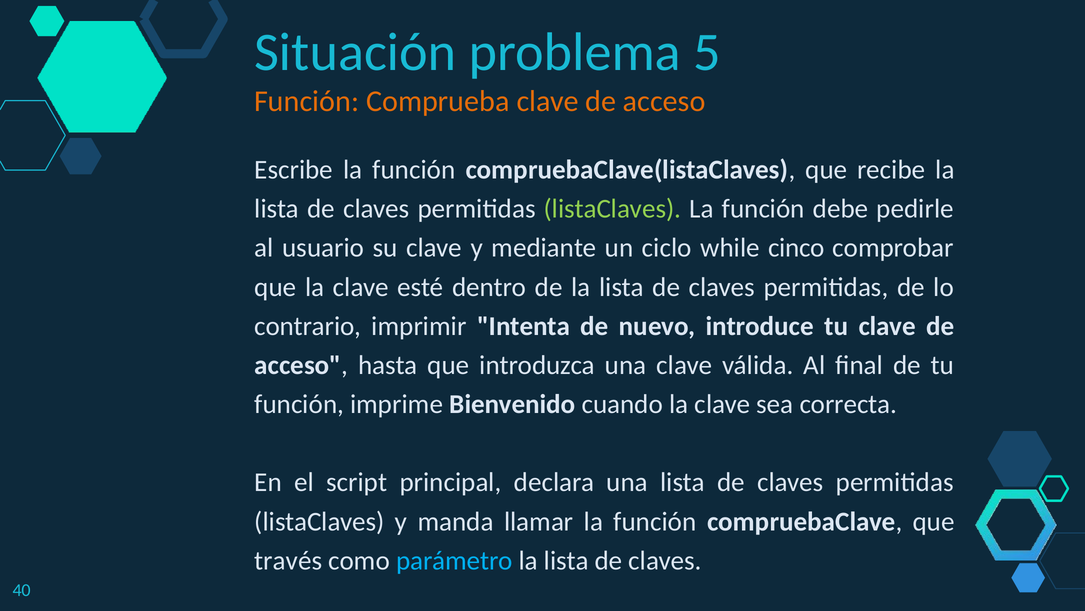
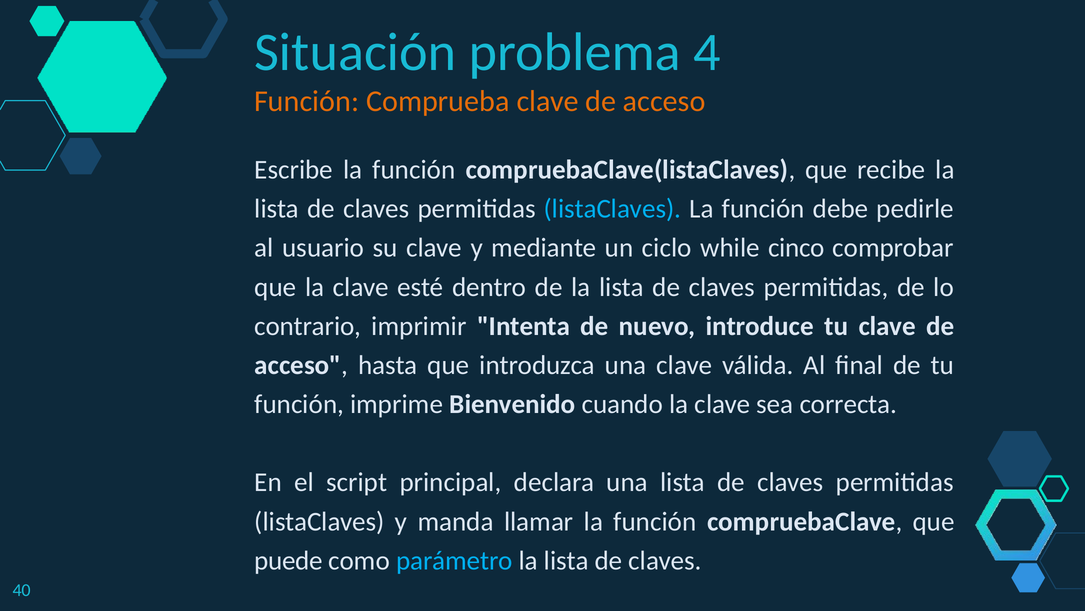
5: 5 -> 4 (707, 52)
listaClaves colour: light green -> light blue (612, 209)
través: través -> puede (288, 560)
